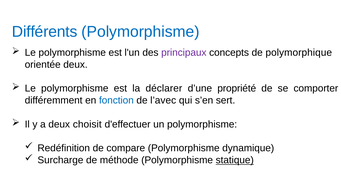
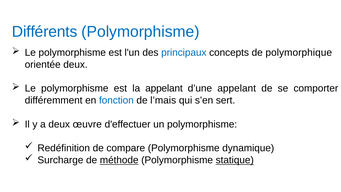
principaux colour: purple -> blue (184, 53)
la déclarer: déclarer -> appelant (164, 88)
d’une propriété: propriété -> appelant (237, 88)
l’avec: l’avec -> l’mais (163, 100)
choisit: choisit -> œuvre (87, 124)
méthode underline: none -> present (119, 160)
